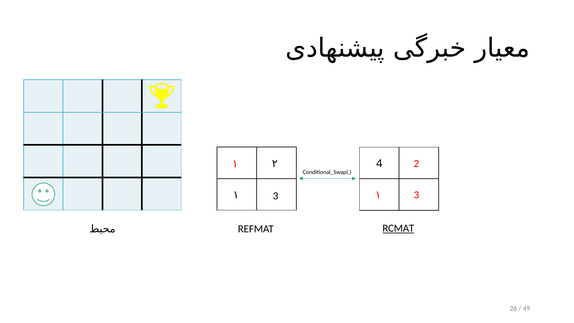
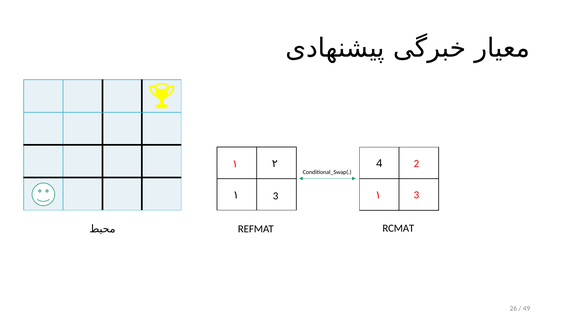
RCMAT underline: present -> none (398, 228)
